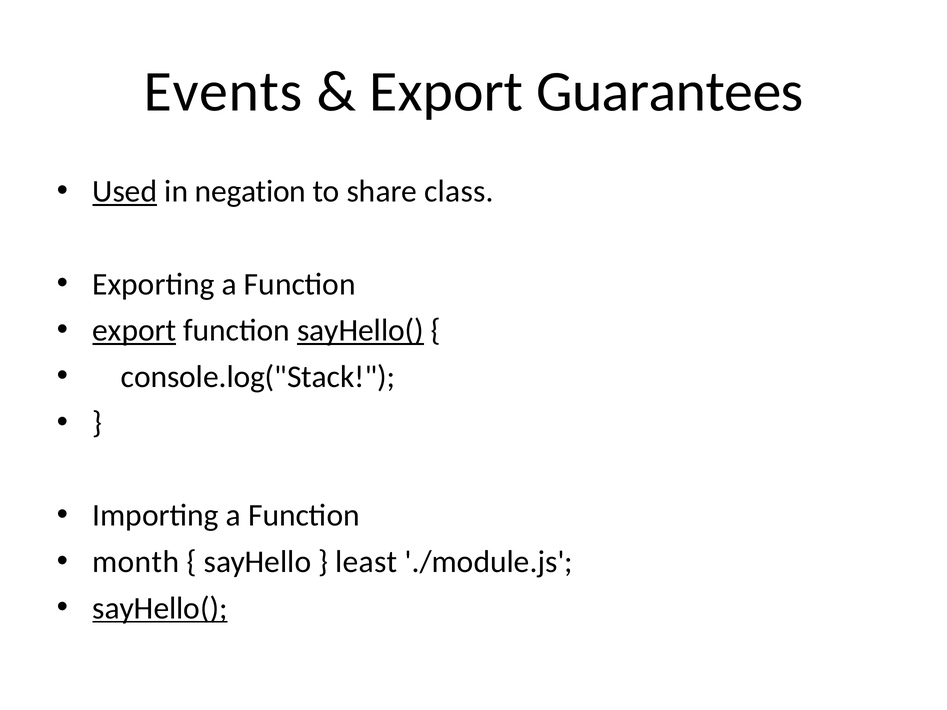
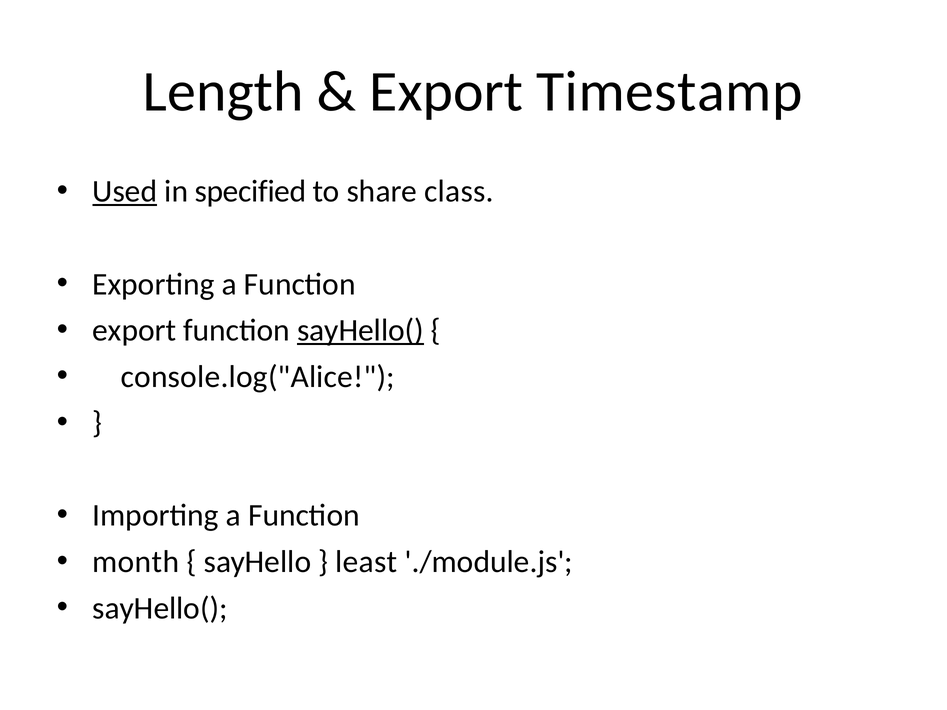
Events: Events -> Length (223, 92)
Guarantees: Guarantees -> Timestamp (669, 92)
negation: negation -> specified (250, 192)
export underline: present -> none (134, 331)
console.log("Stack: console.log("Stack -> console.log("Alice (258, 377)
sayHello( underline: present -> none (160, 608)
